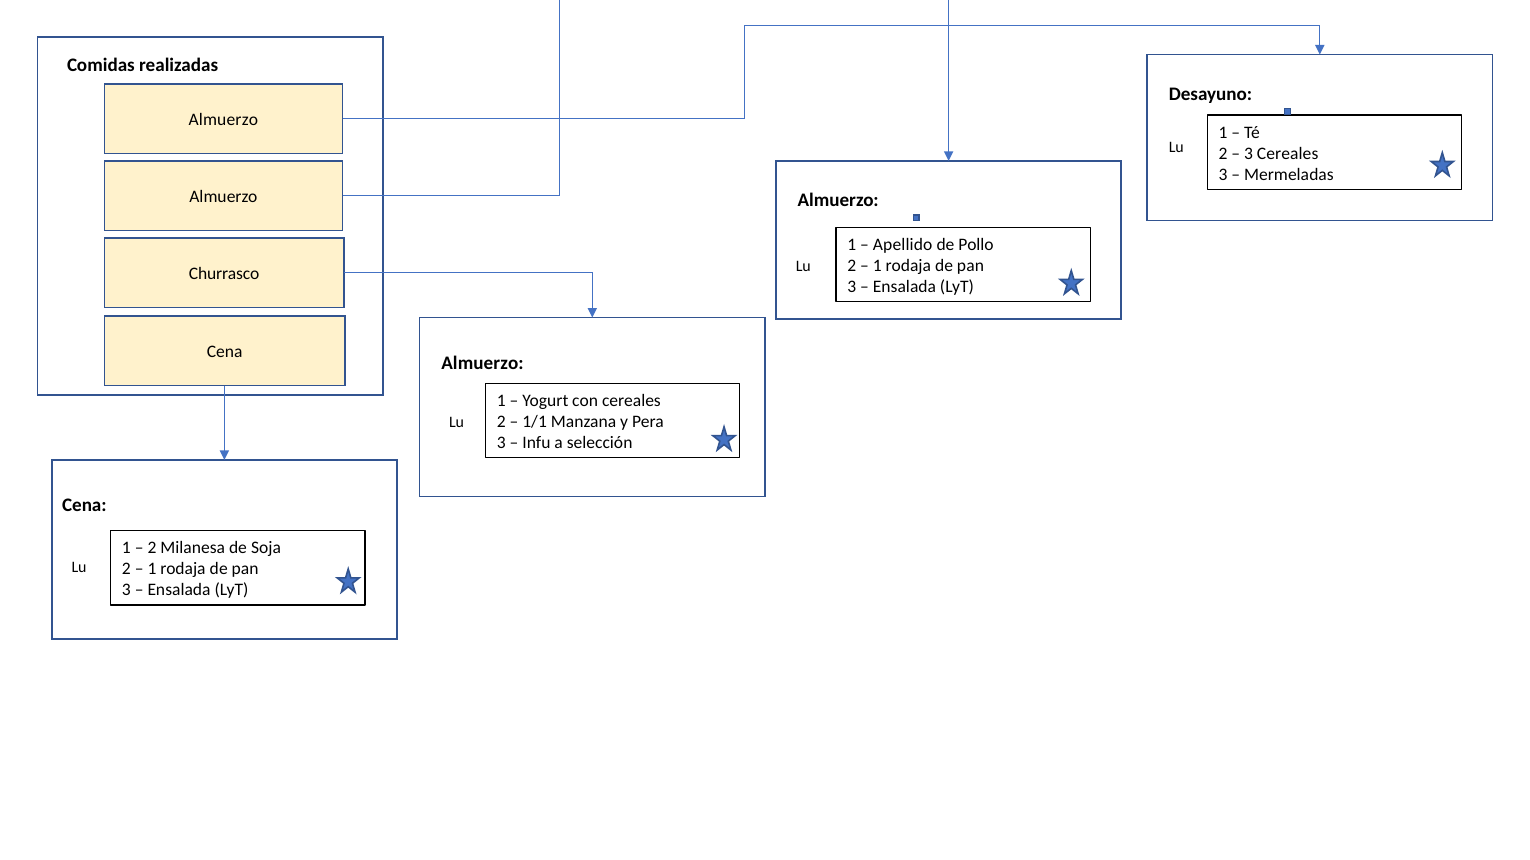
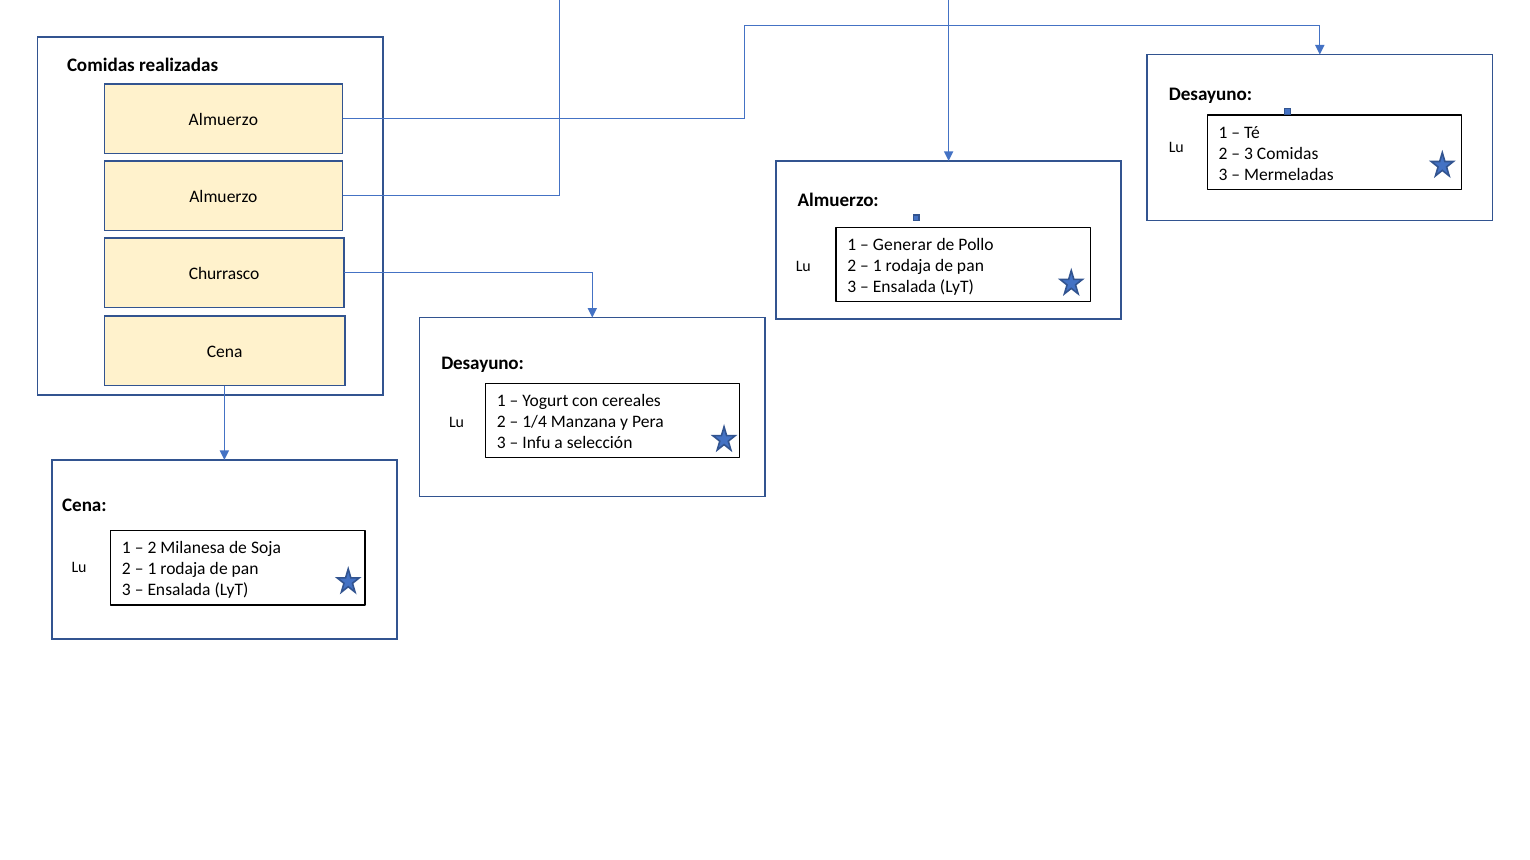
3 Cereales: Cereales -> Comidas (1288, 153)
Apellido: Apellido -> Generar (903, 245)
Almuerzo: Almuerzo -> Desayuno (483, 364)
1/1: 1/1 -> 1/4 (535, 422)
